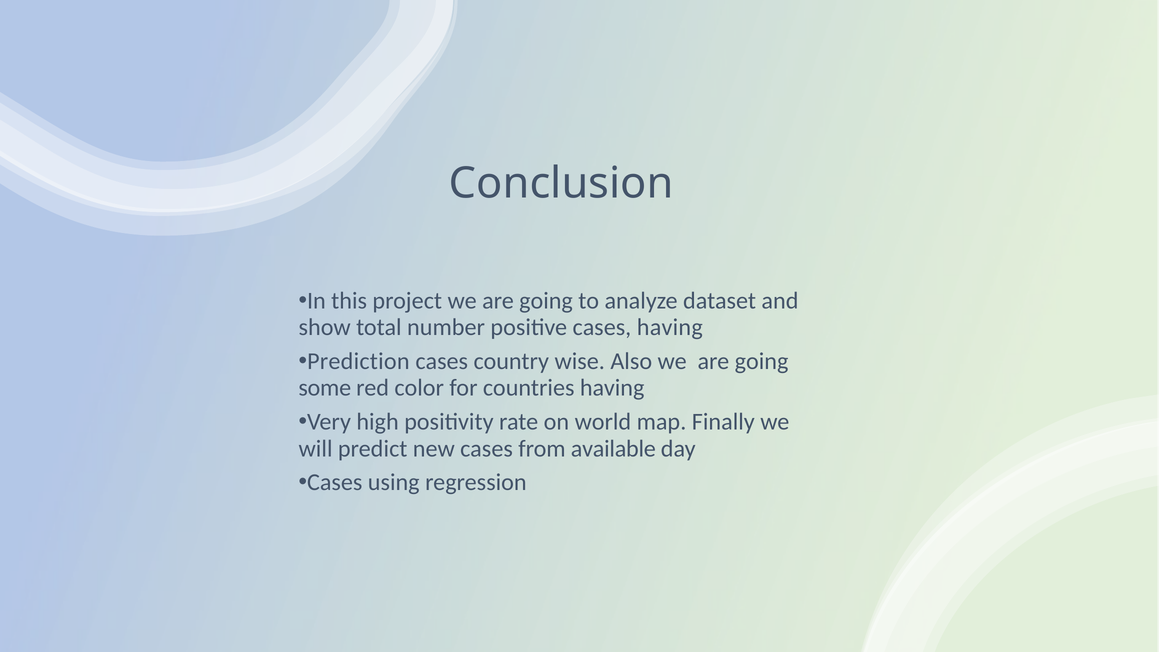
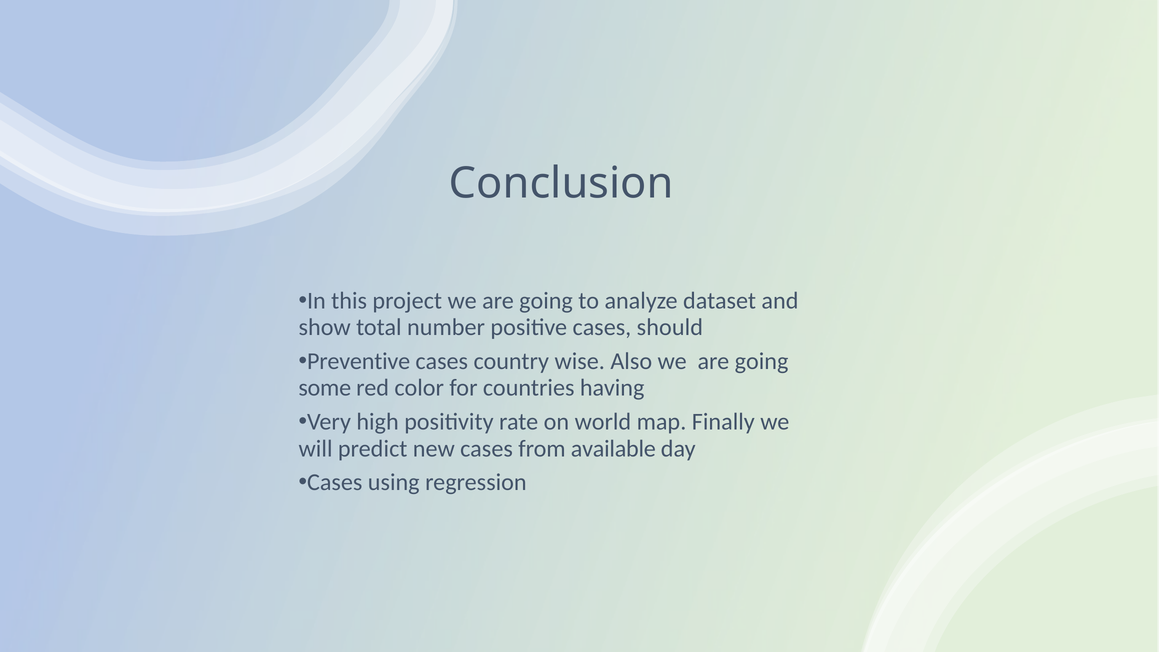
cases having: having -> should (670, 327)
Prediction: Prediction -> Preventive (359, 361)
